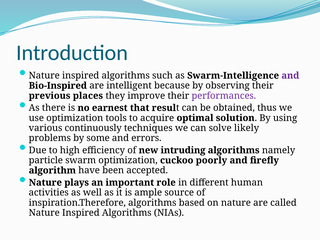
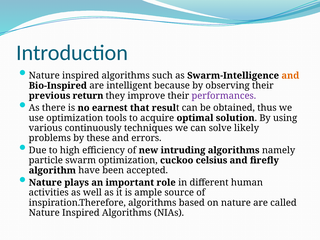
and colour: purple -> orange (290, 76)
places: places -> return (88, 96)
some: some -> these (98, 138)
poorly: poorly -> celsius (212, 160)
